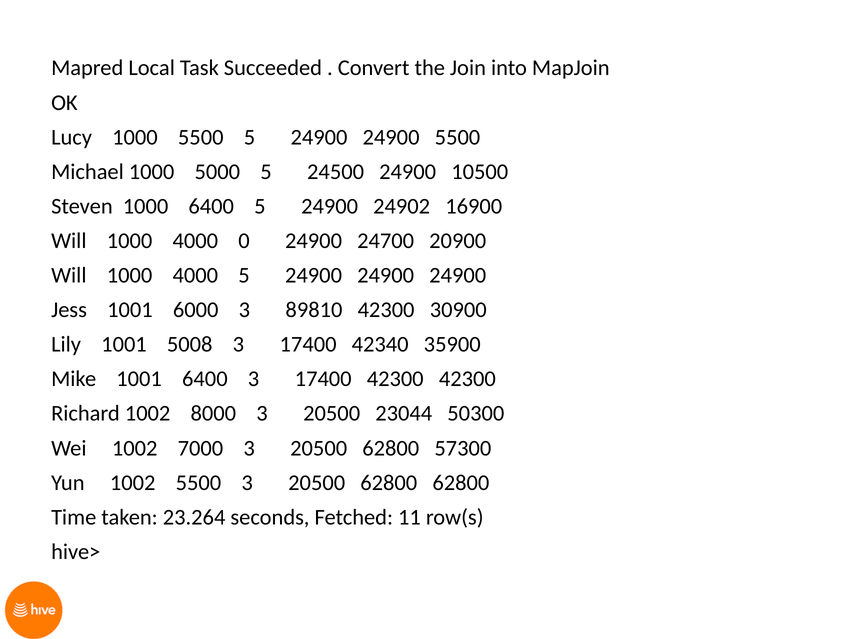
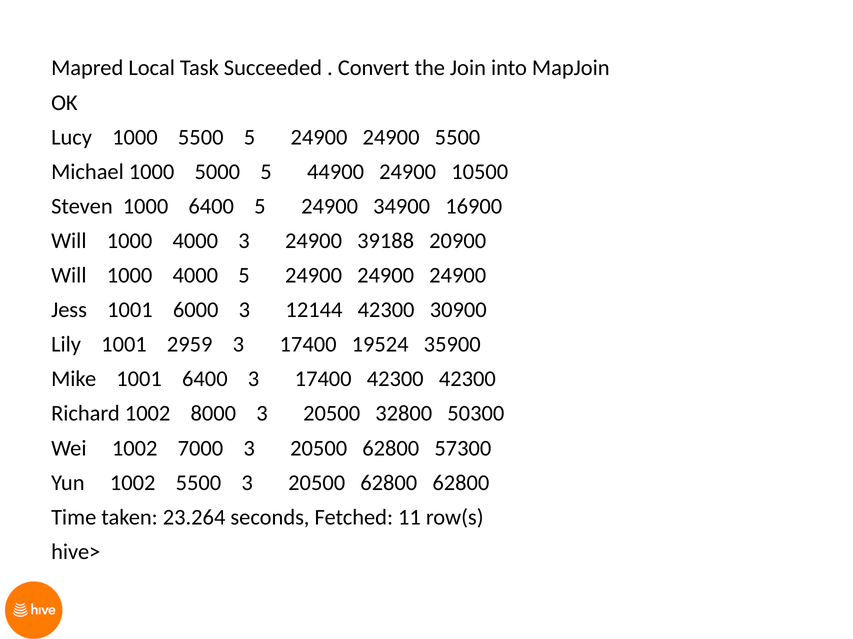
24500: 24500 -> 44900 (336, 172)
24902: 24902 -> 34900 (402, 206)
4000 0: 0 -> 3 (244, 241)
24700: 24700 -> 39188 (386, 241)
89810: 89810 -> 12144 (314, 310)
5008: 5008 -> 2959 (190, 345)
42340: 42340 -> 19524 (380, 345)
23044: 23044 -> 32800 (404, 414)
